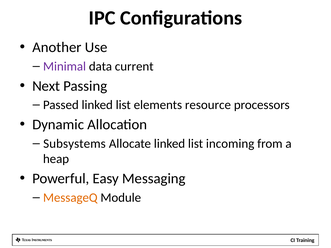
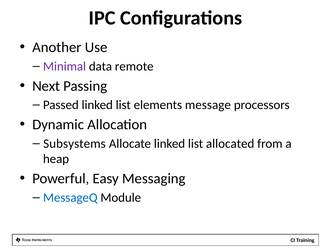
current: current -> remote (134, 66)
resource: resource -> message (208, 105)
incoming: incoming -> allocated (230, 144)
MessageQ colour: orange -> blue (70, 198)
